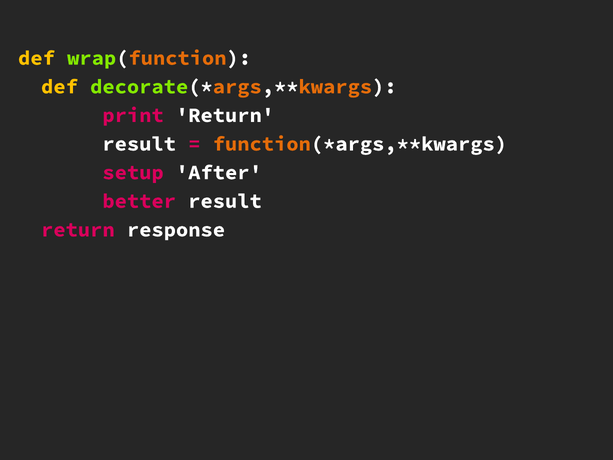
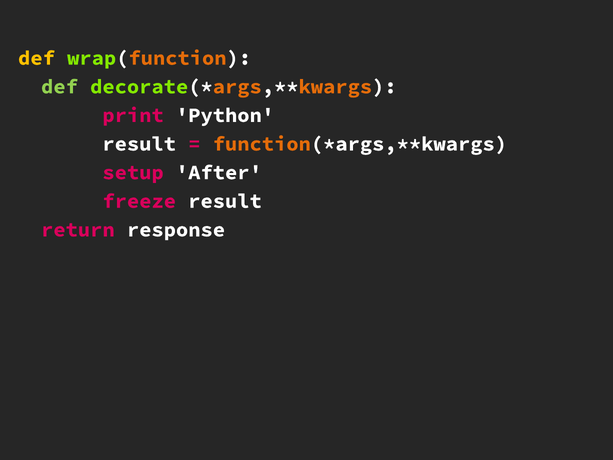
def colour: yellow -> light green (59, 87)
print Return: Return -> Python (225, 115)
better: better -> freeze (139, 201)
